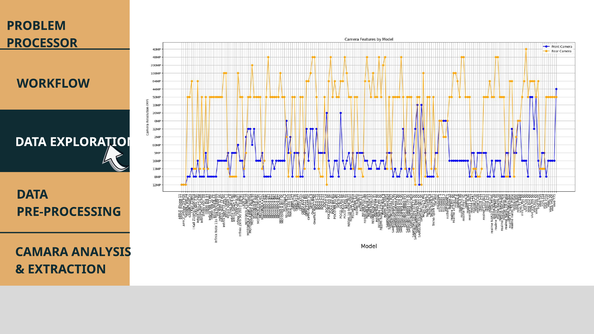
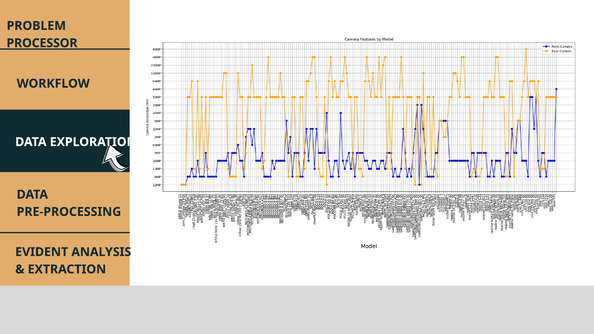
CAMARA: CAMARA -> EVIDENT (42, 252)
